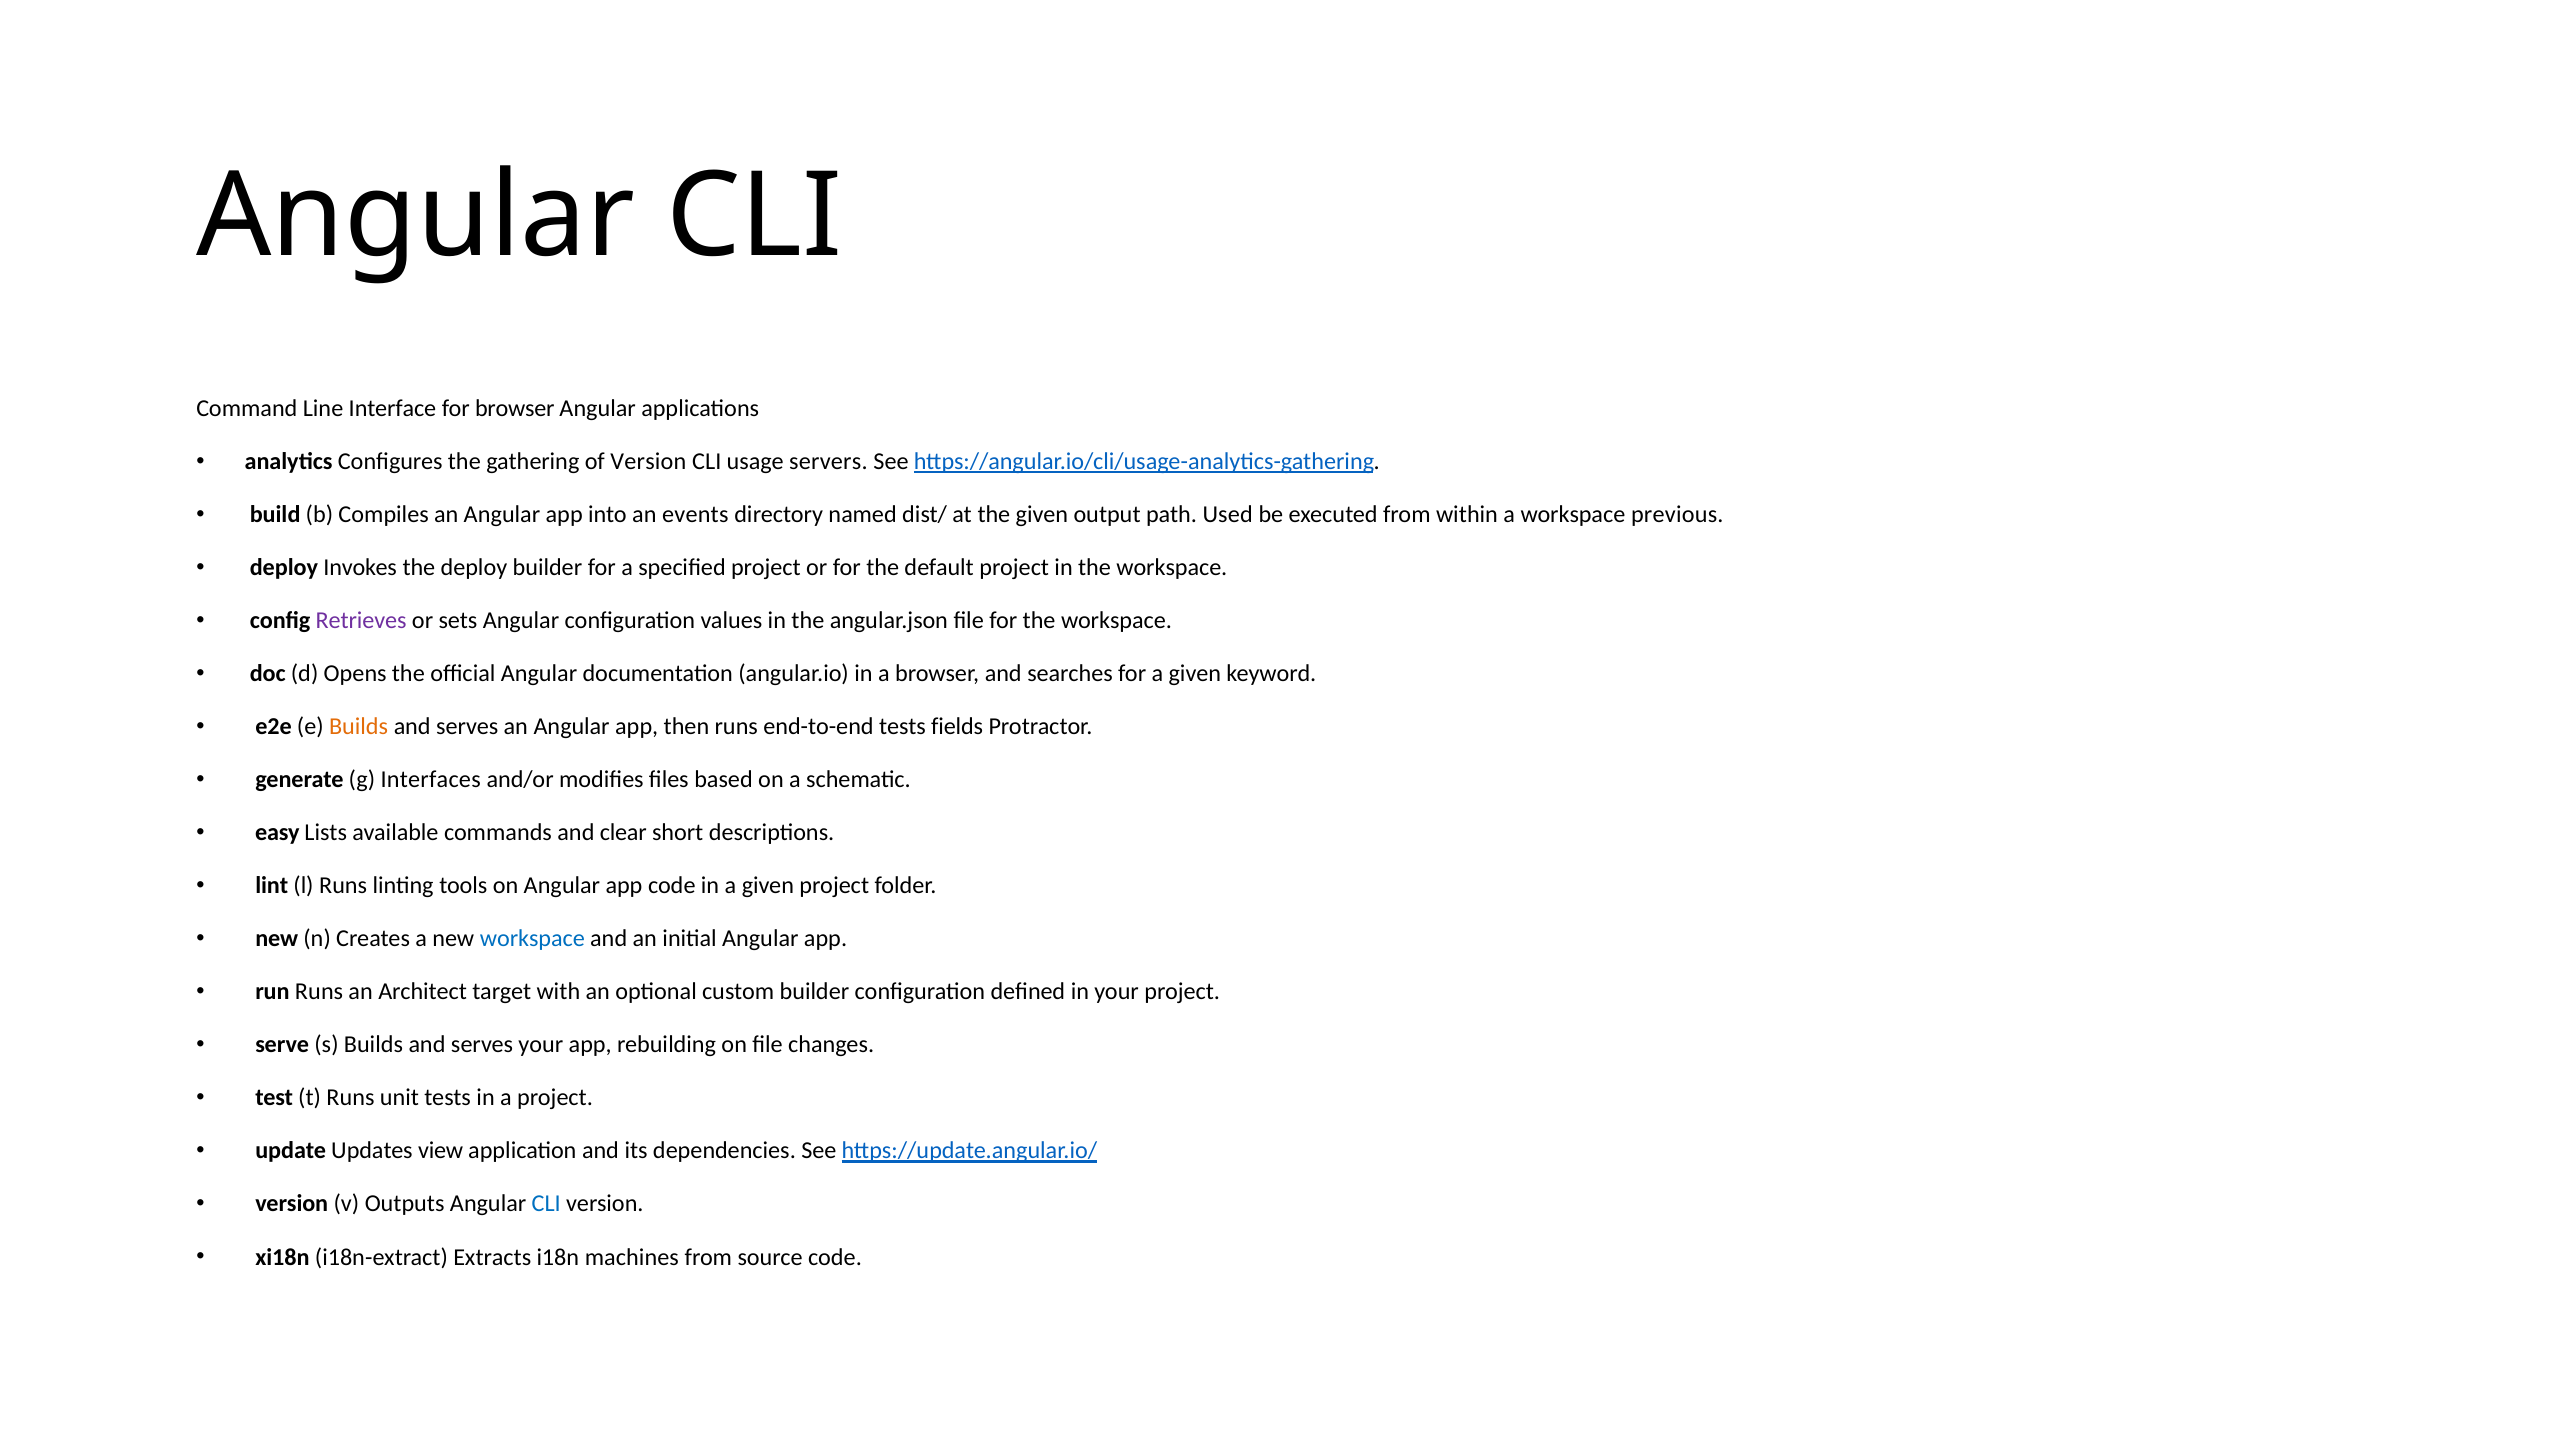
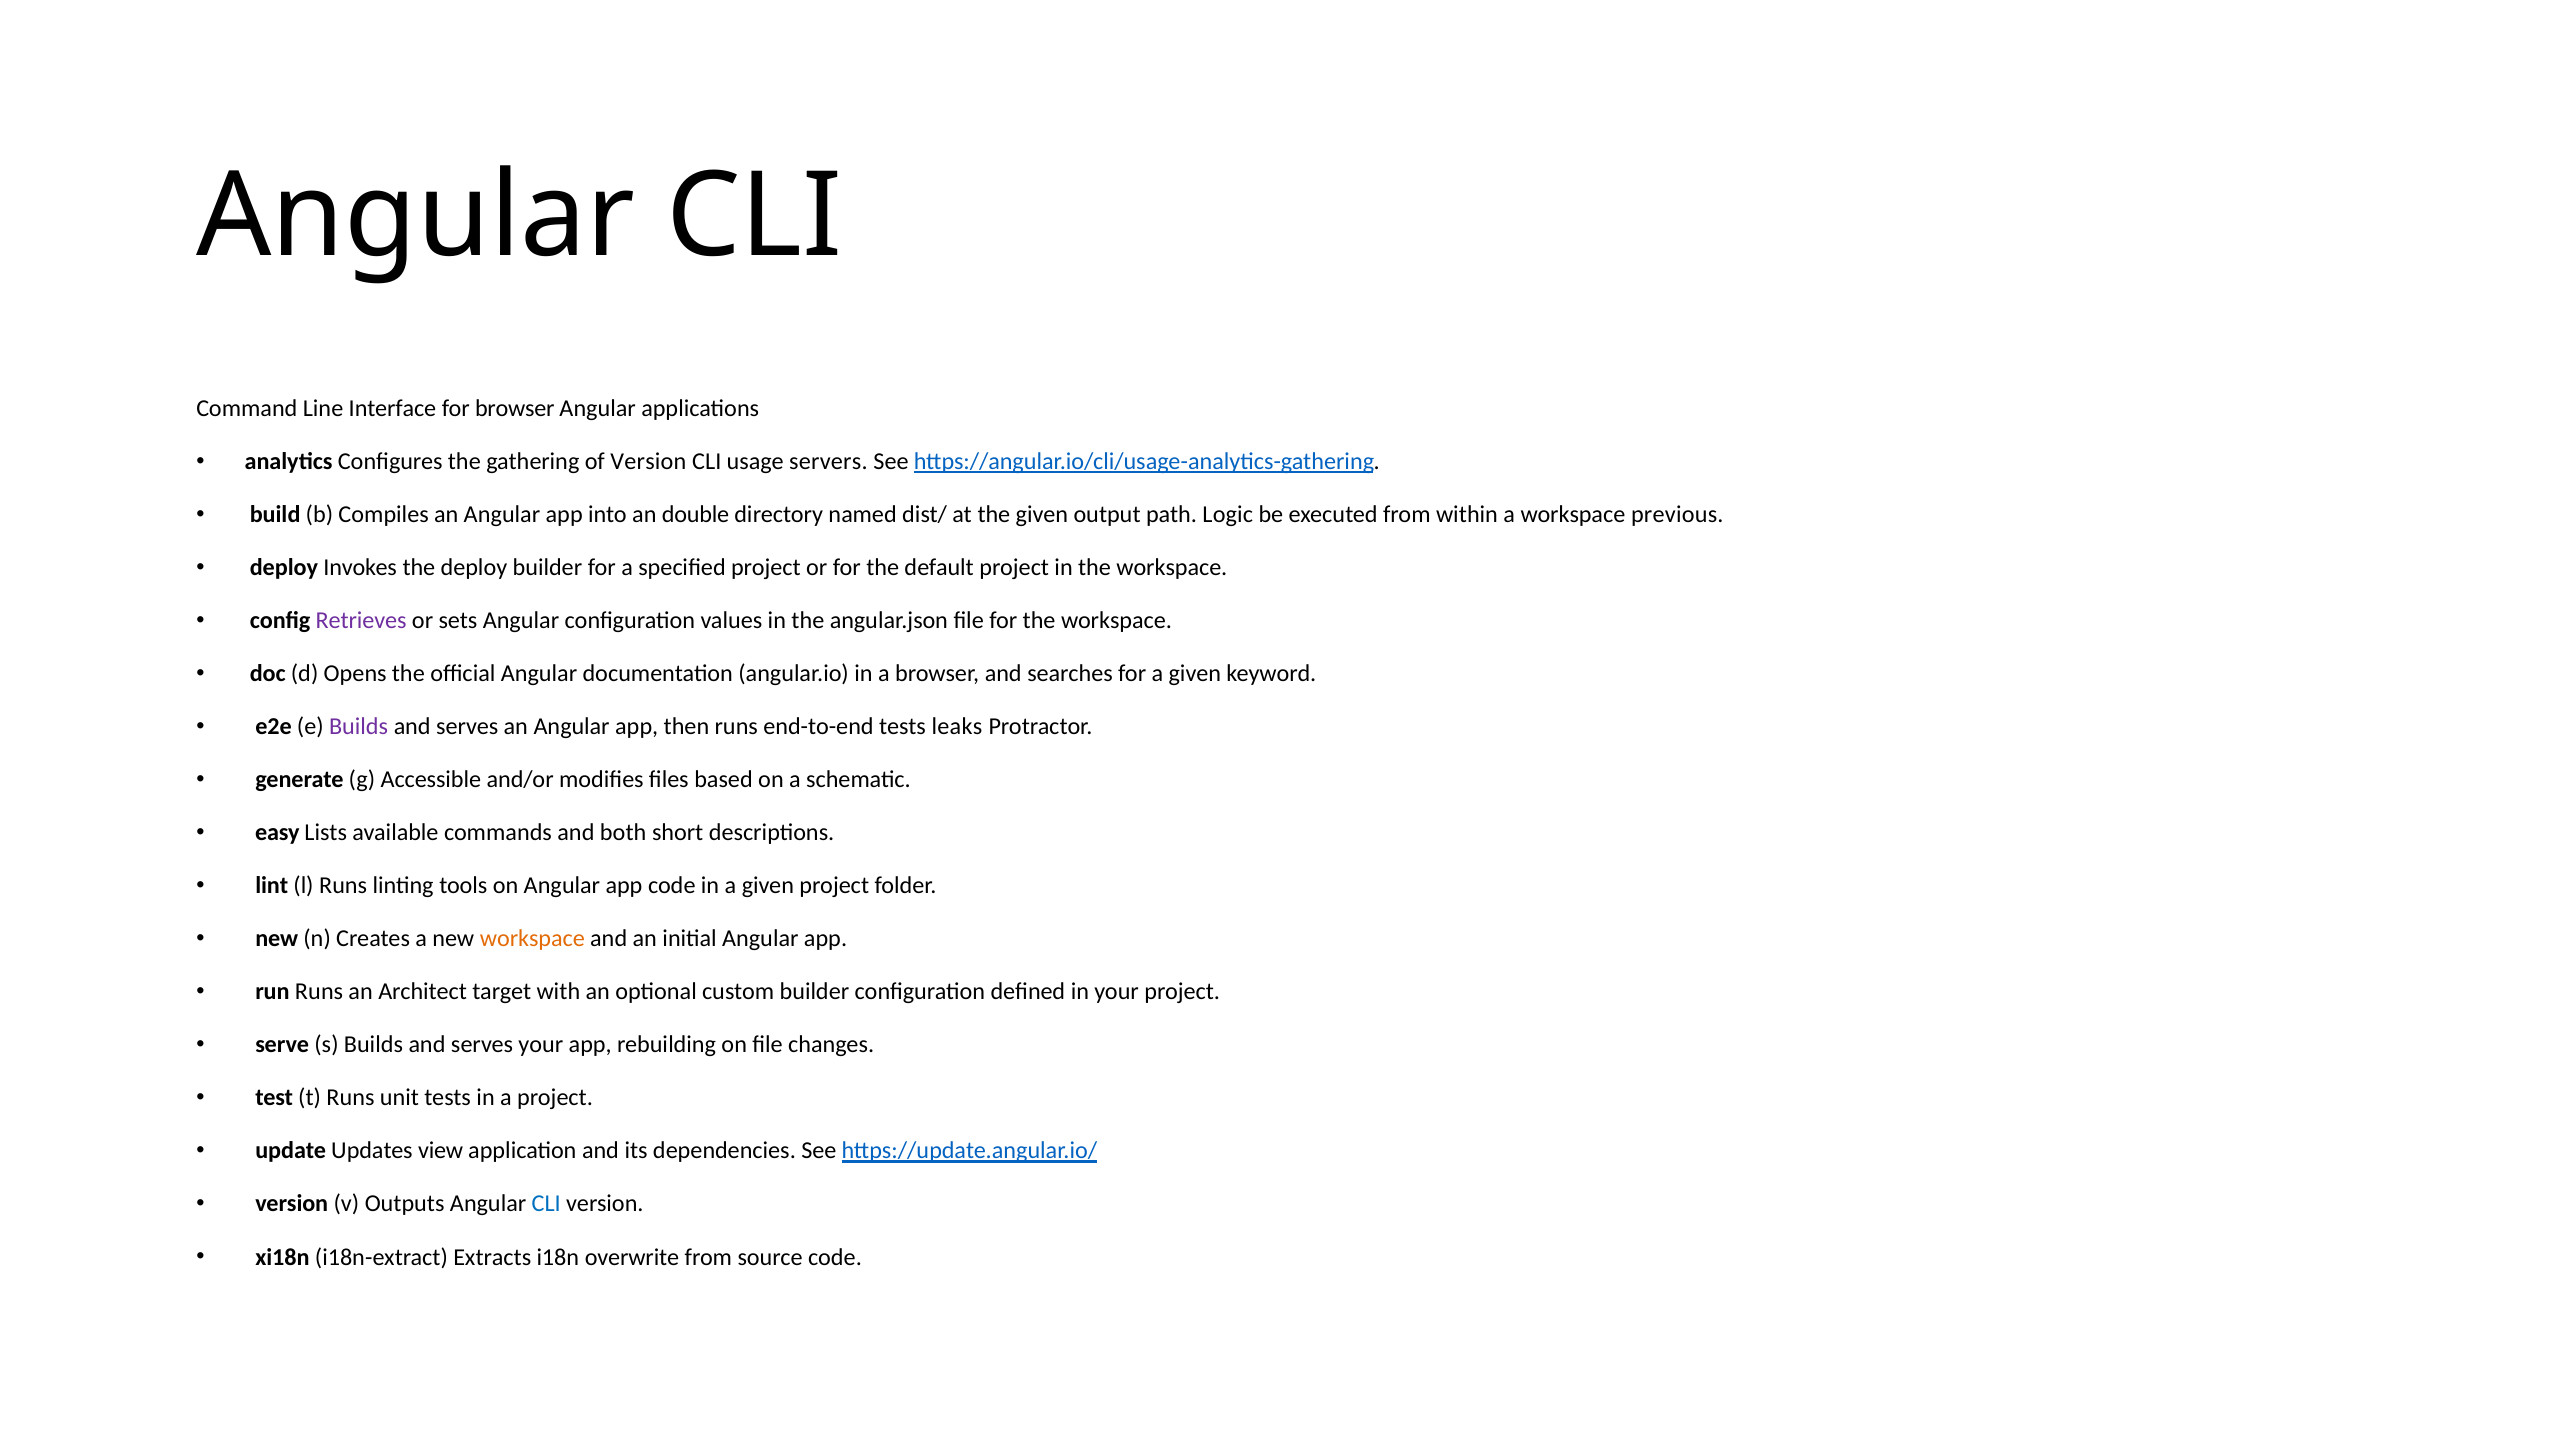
events: events -> double (696, 515)
Used: Used -> Logic (1228, 515)
Builds colour: orange -> purple (359, 727)
fields: fields -> leaks (957, 727)
Interfaces: Interfaces -> Accessible (431, 780)
clear: clear -> both (623, 833)
workspace colour: blue -> orange (532, 939)
machines: machines -> overwrite (632, 1257)
